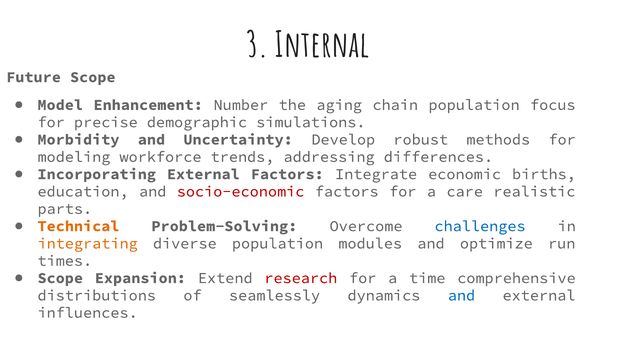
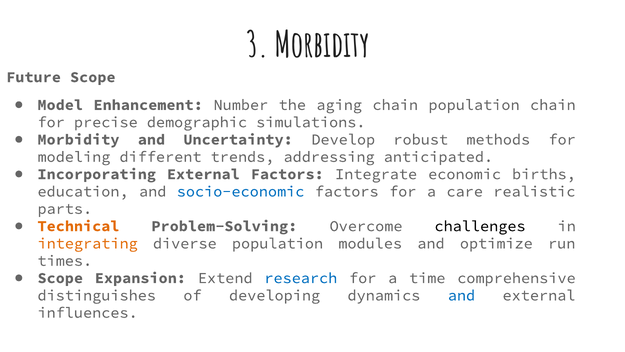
3 Internal: Internal -> Morbidity (322, 45)
population focus: focus -> chain (553, 105)
workforce: workforce -> different (160, 157)
differences: differences -> anticipated (438, 157)
socio-economic colour: red -> blue (241, 191)
challenges colour: blue -> black (480, 226)
research colour: red -> blue (301, 278)
distributions: distributions -> distinguishes (97, 295)
seamlessly: seamlessly -> developing (275, 295)
